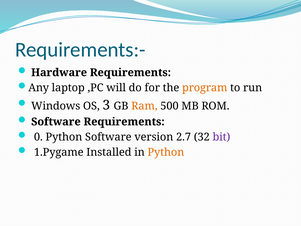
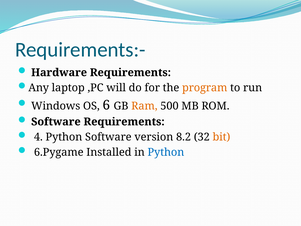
3: 3 -> 6 (106, 105)
0: 0 -> 4 (38, 137)
2.7: 2.7 -> 8.2 (184, 137)
bit colour: purple -> orange (221, 137)
1.Pygame: 1.Pygame -> 6.Pygame (59, 152)
Python colour: orange -> blue (166, 152)
